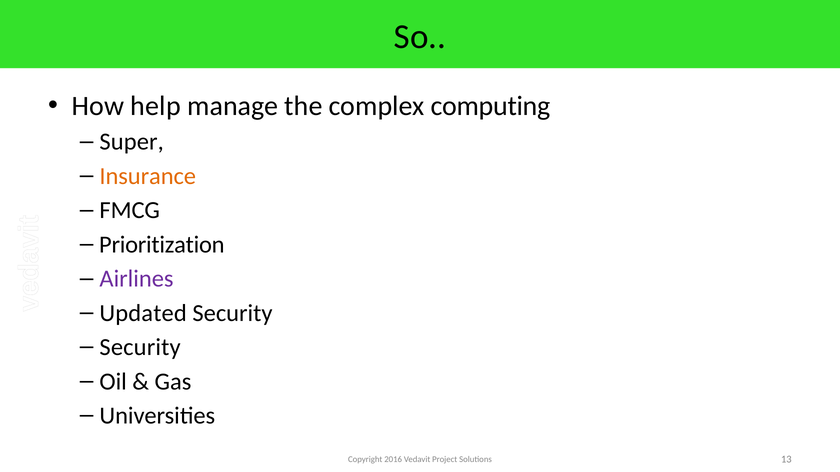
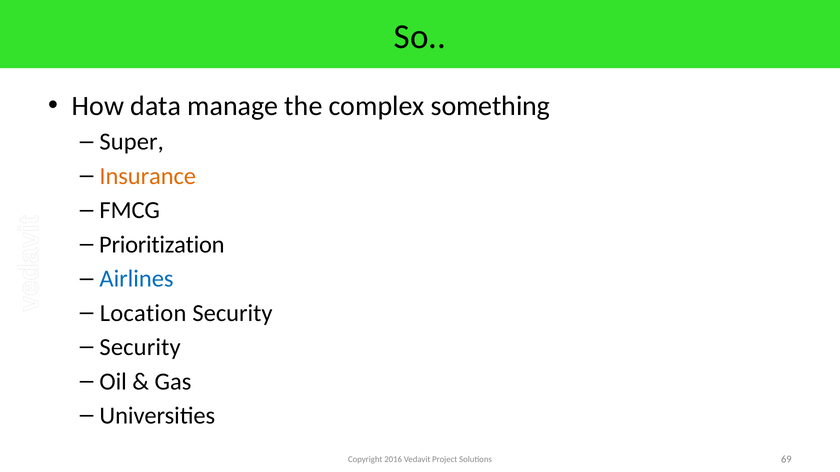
help: help -> data (156, 106)
computing: computing -> something (490, 106)
Airlines colour: purple -> blue (136, 279)
Updated: Updated -> Location (143, 313)
13: 13 -> 69 (786, 460)
